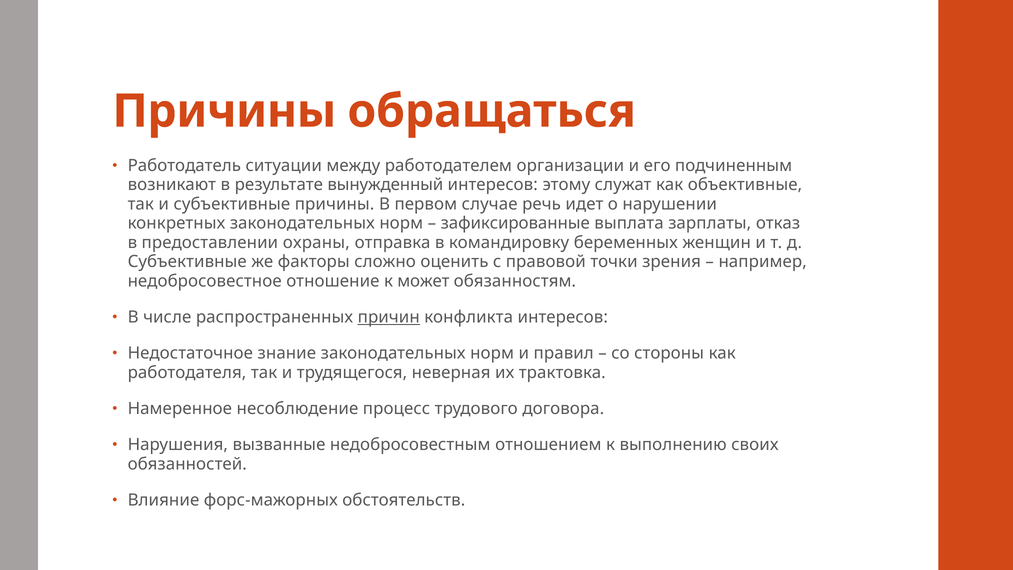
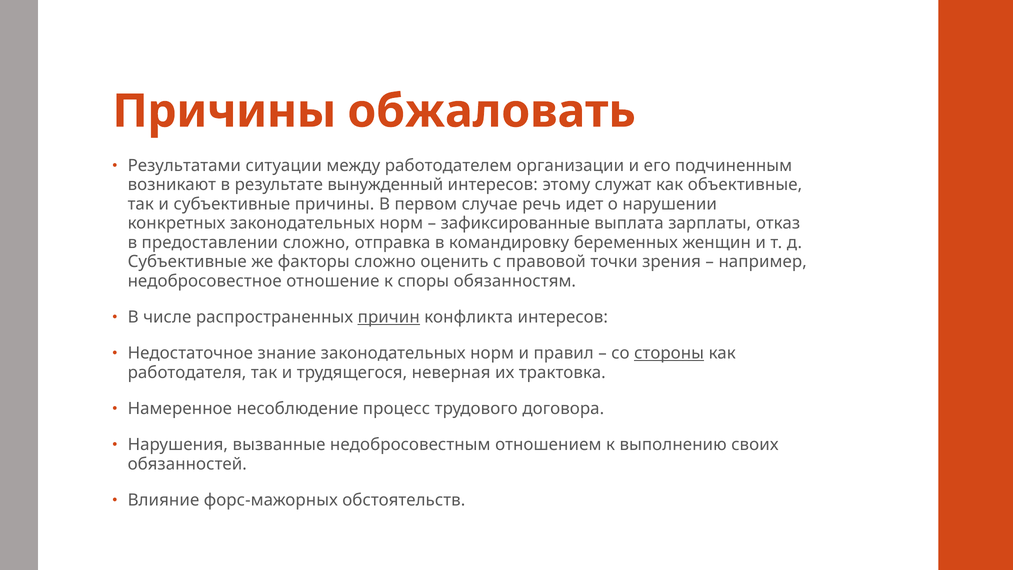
обращаться: обращаться -> обжаловать (492, 111)
Работодатель: Работодатель -> Результатами (184, 166)
предоставлении охраны: охраны -> сложно (316, 243)
может: может -> споры (423, 281)
стороны underline: none -> present (669, 353)
